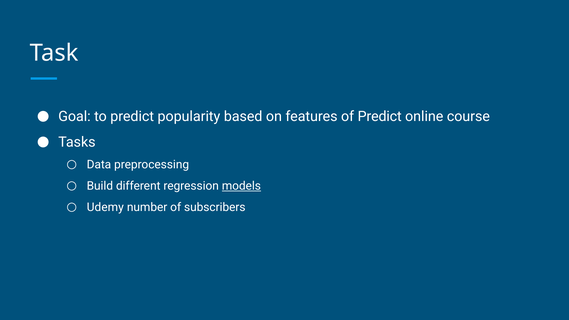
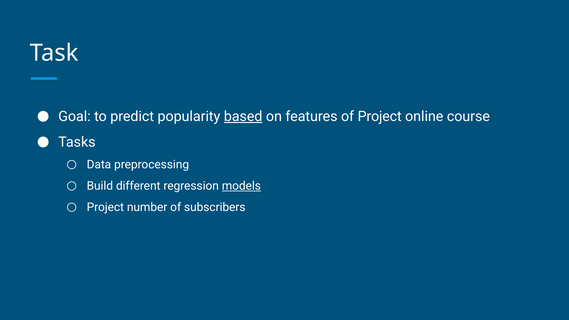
based underline: none -> present (243, 116)
of Predict: Predict -> Project (380, 116)
Udemy: Udemy -> Project (105, 207)
